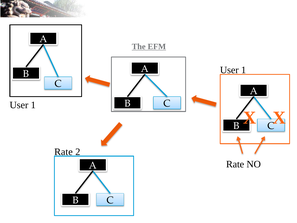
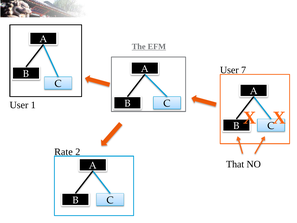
1: 1 -> 7 (244, 70)
Rate: Rate -> That (235, 164)
